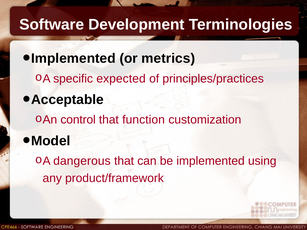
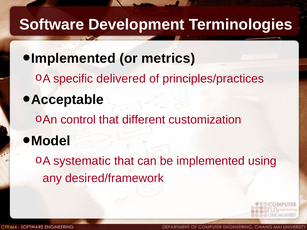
expected: expected -> delivered (121, 79)
function: function -> different (144, 120)
dangerous: dangerous -> systematic (82, 161)
product/framework: product/framework -> desired/framework (114, 178)
